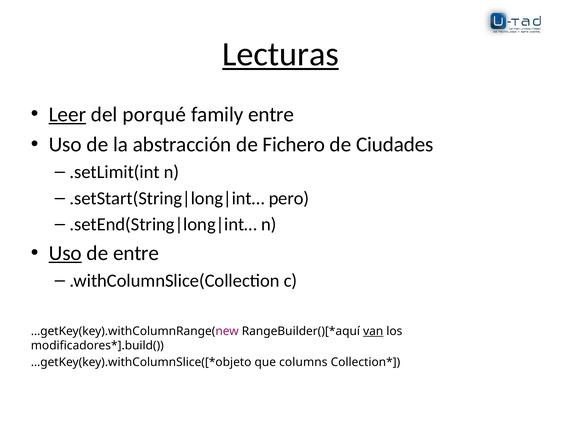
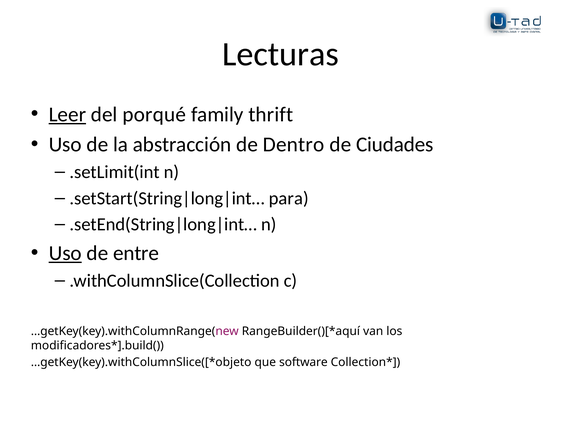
Lecturas underline: present -> none (280, 54)
family entre: entre -> thrift (271, 114)
Fichero: Fichero -> Dentro (294, 144)
pero: pero -> para (289, 198)
van underline: present -> none (373, 331)
columns: columns -> software (303, 362)
